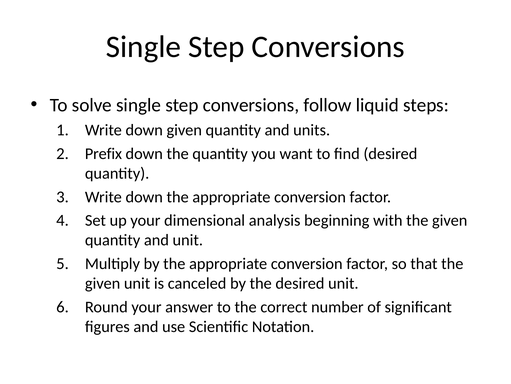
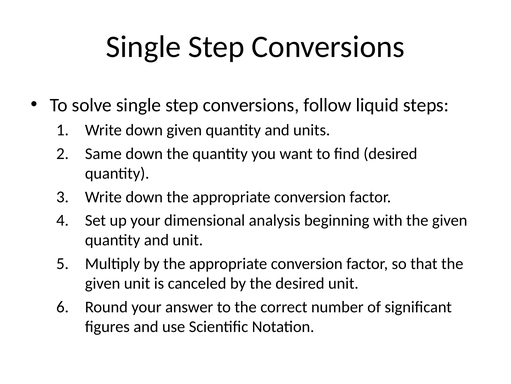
Prefix: Prefix -> Same (103, 153)
